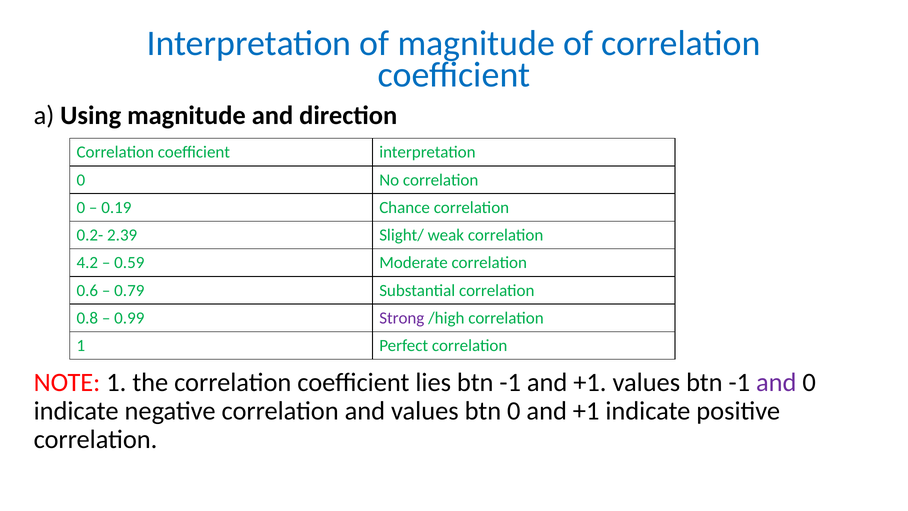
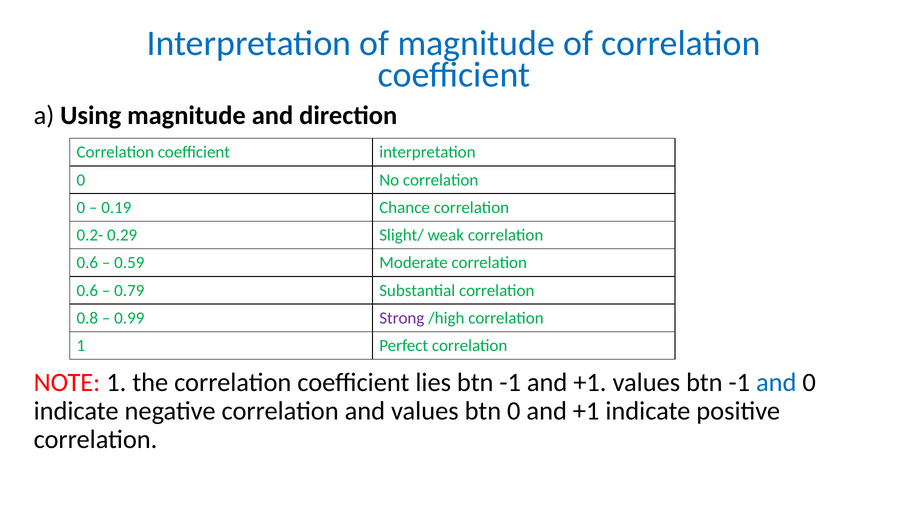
2.39: 2.39 -> 0.29 (122, 235)
4.2: 4.2 -> 0.6 (87, 263)
and colour: purple -> blue (776, 382)
